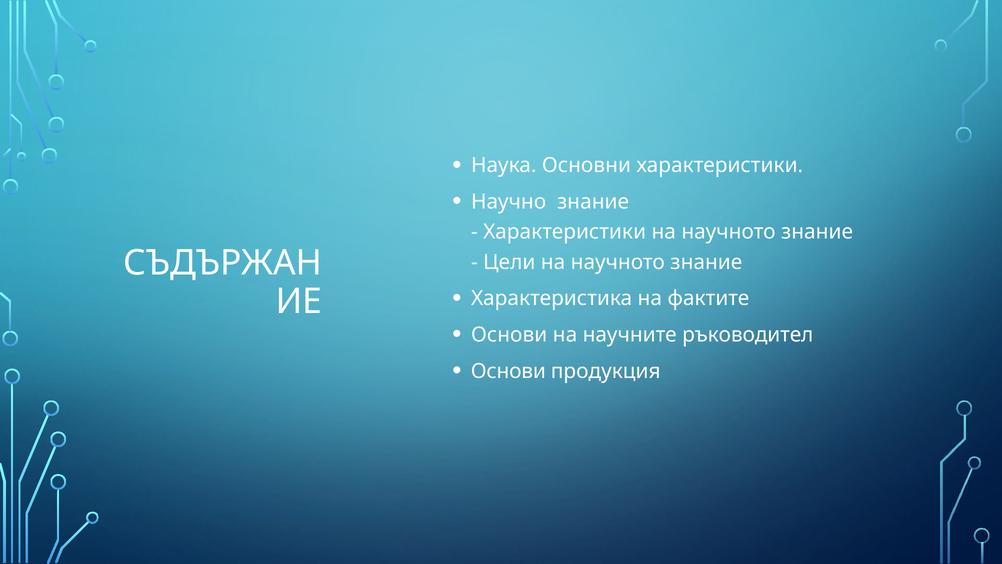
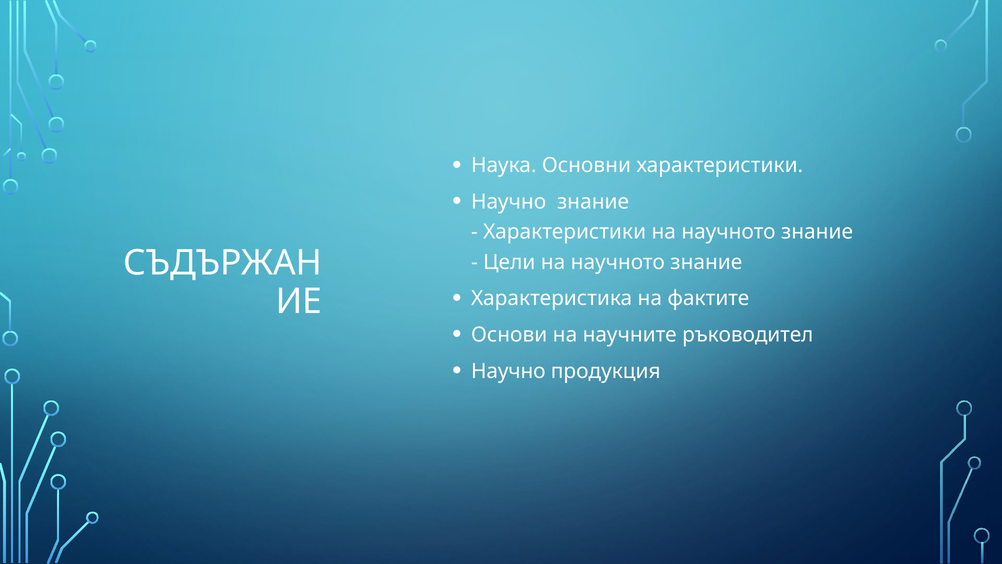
Основи: Основи -> Научно (508, 371)
